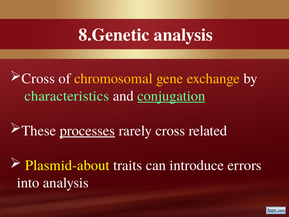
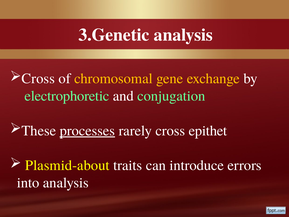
8.Genetic: 8.Genetic -> 3.Genetic (114, 35)
characteristics: characteristics -> electrophoretic (67, 96)
conjugation underline: present -> none (171, 96)
related: related -> epithet (208, 131)
